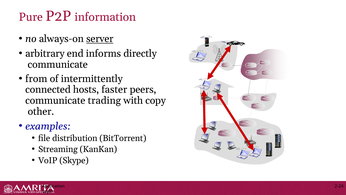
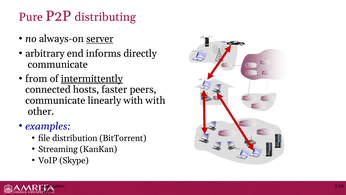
information: information -> distributing (105, 17)
intermittently underline: none -> present (92, 79)
trading: trading -> linearly (104, 100)
with copy: copy -> with (155, 100)
